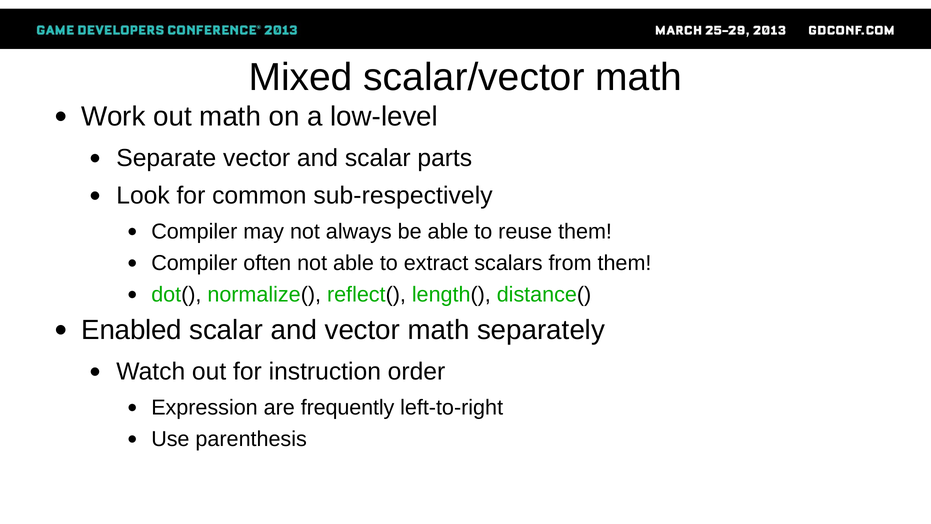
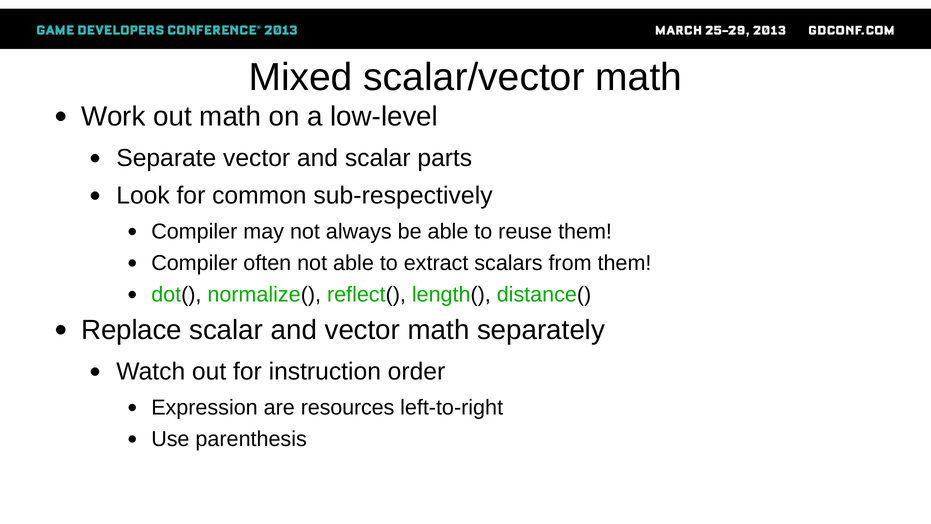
Enabled: Enabled -> Replace (132, 330)
frequently: frequently -> resources (348, 407)
